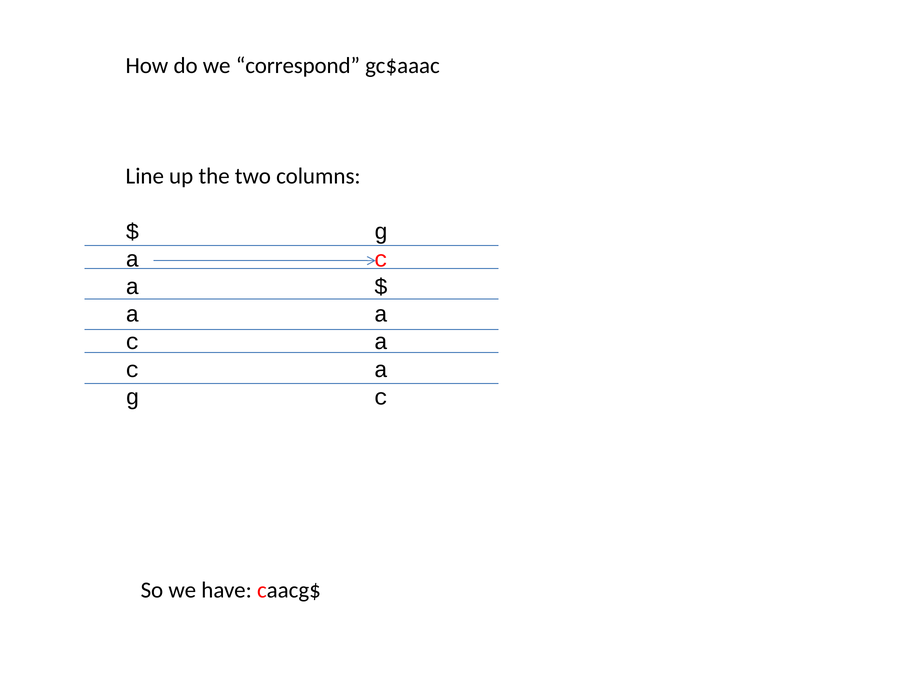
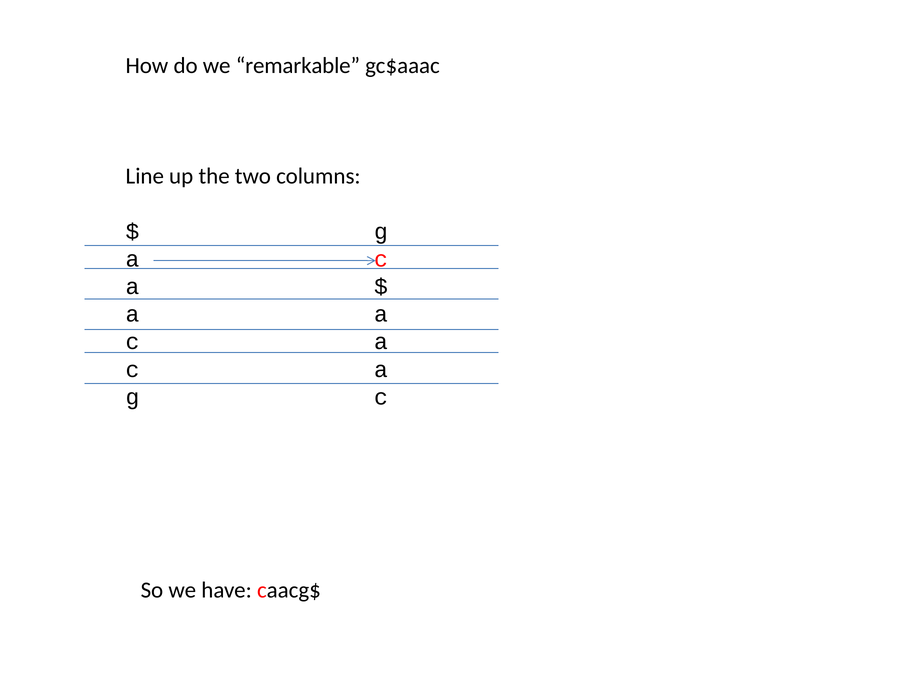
correspond: correspond -> remarkable (298, 66)
